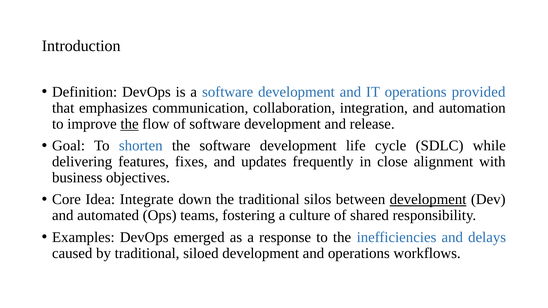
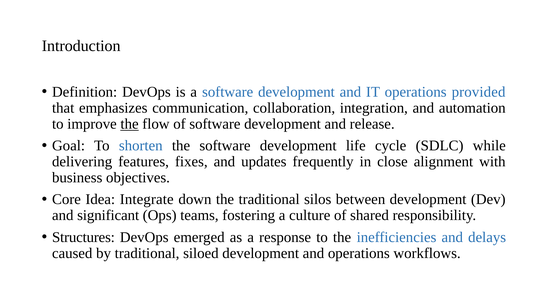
development underline: present -> none (428, 200)
automated: automated -> significant (108, 216)
Examples: Examples -> Structures (83, 237)
